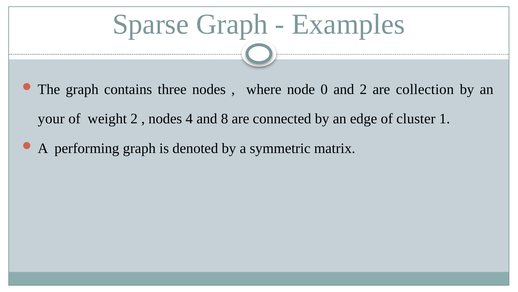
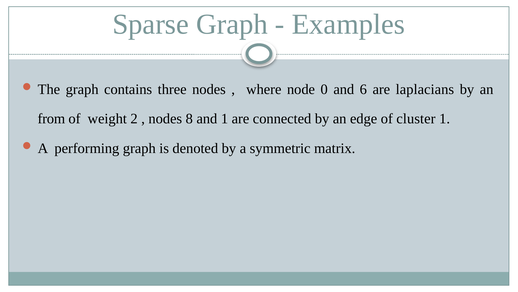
and 2: 2 -> 6 (363, 89)
collection: collection -> laplacians (425, 89)
your: your -> from (51, 119)
4: 4 -> 8 (189, 119)
and 8: 8 -> 1 (225, 119)
